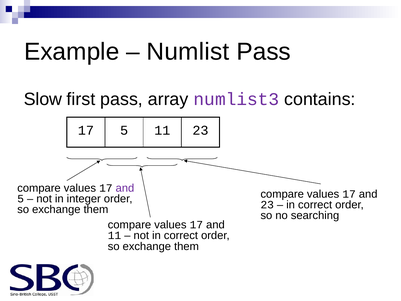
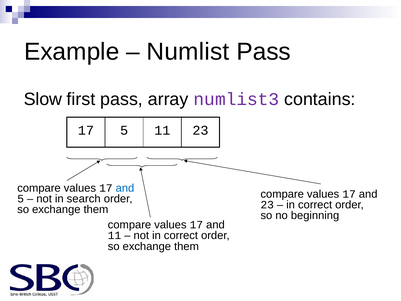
and colour: purple -> blue (125, 188)
integer: integer -> search (84, 199)
searching: searching -> beginning (315, 215)
